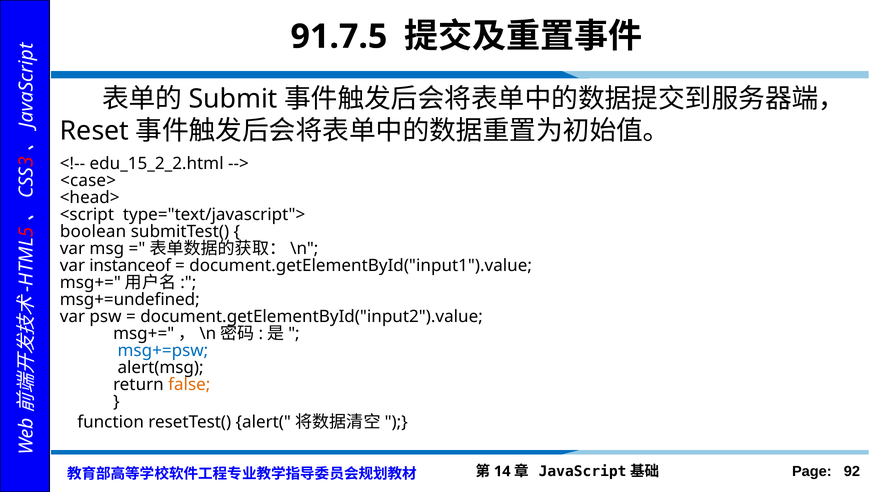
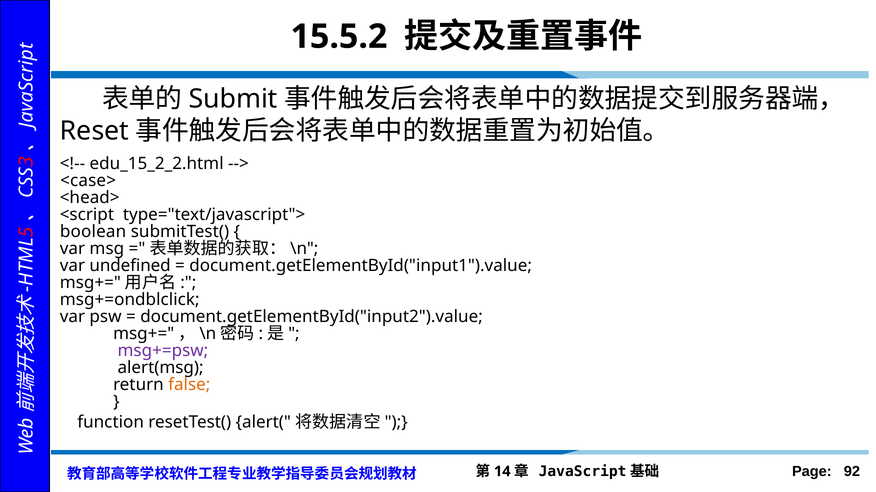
91.7.5: 91.7.5 -> 15.5.2 (339, 37)
instanceof: instanceof -> undefined (130, 266)
msg+=undefined: msg+=undefined -> msg+=ondblclick (130, 300)
msg+=psw colour: blue -> purple (163, 351)
